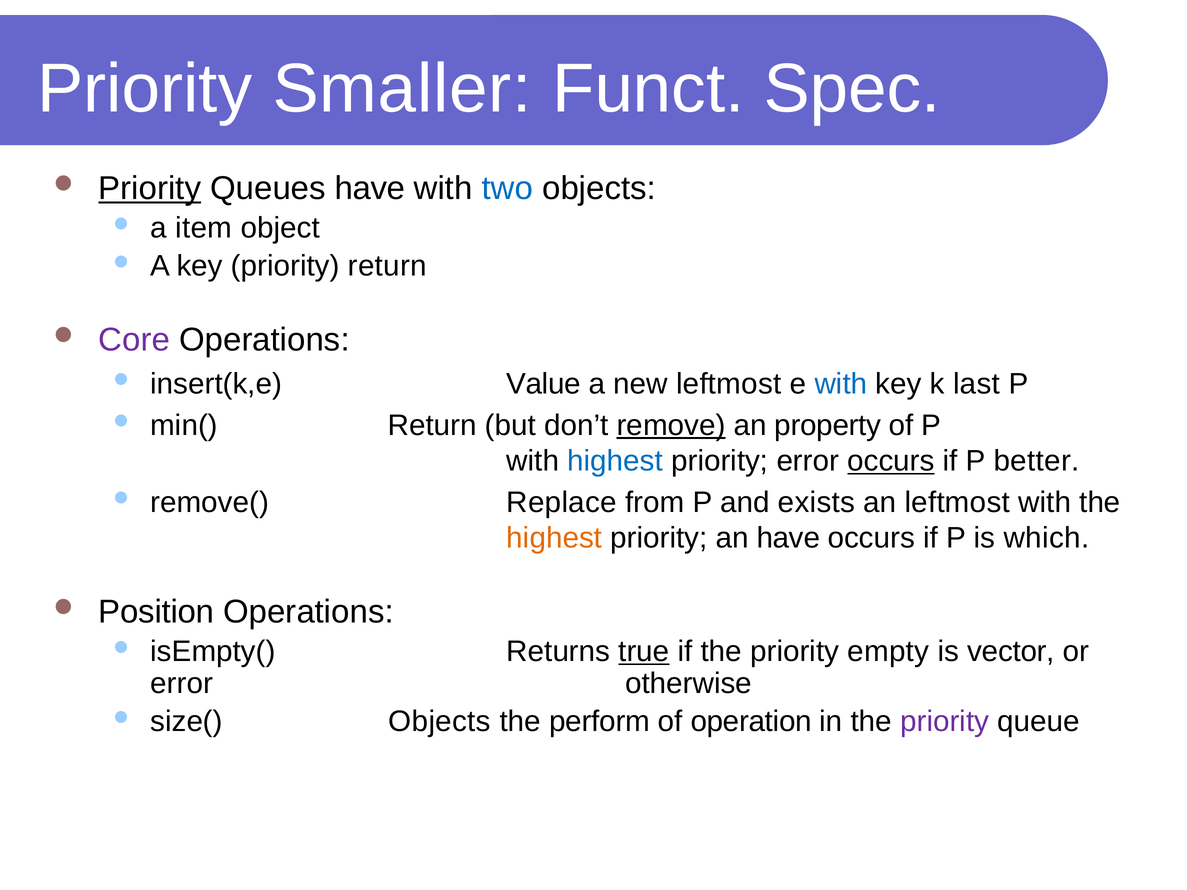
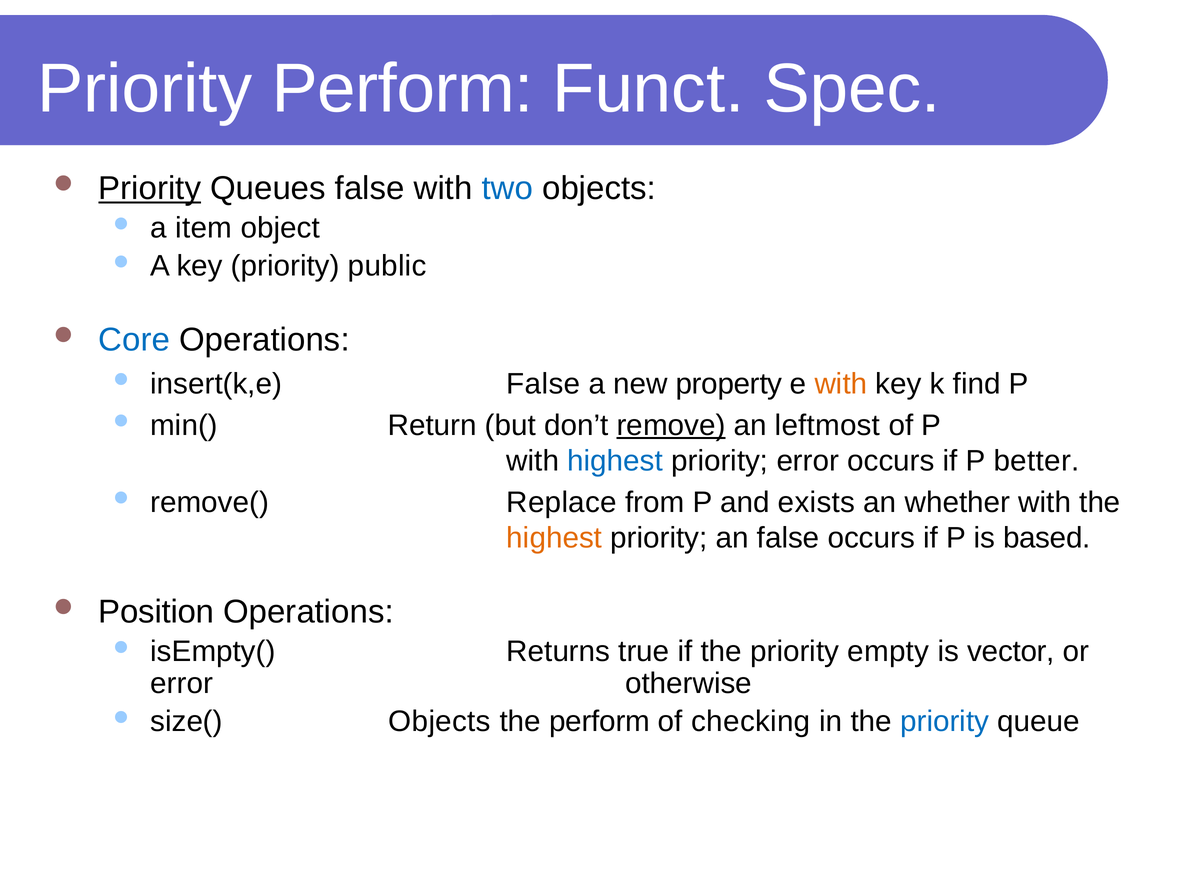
Priority Smaller: Smaller -> Perform (403, 89)
Queues have: have -> false (370, 188)
priority return: return -> public (387, 266)
Core colour: purple -> blue (134, 340)
insert(k,e Value: Value -> False (543, 384)
new leftmost: leftmost -> property (729, 384)
with colour: blue -> orange (841, 384)
last: last -> find (977, 384)
property: property -> leftmost (828, 425)
occurs underline: present -> none (891, 461)
an leftmost: leftmost -> whether (957, 503)
an have: have -> false (788, 538)
which: which -> based (1047, 538)
true underline: present -> none (644, 652)
operation: operation -> checking (751, 722)
priority colour: purple -> blue (945, 722)
